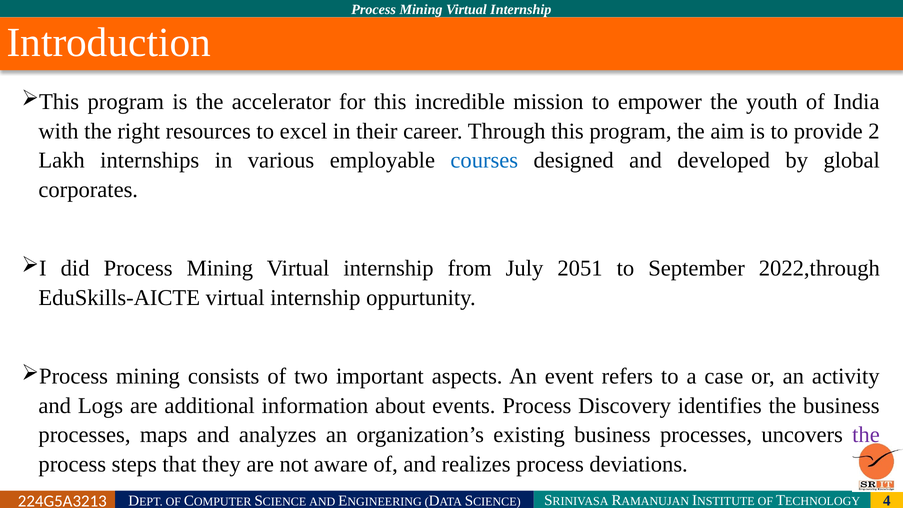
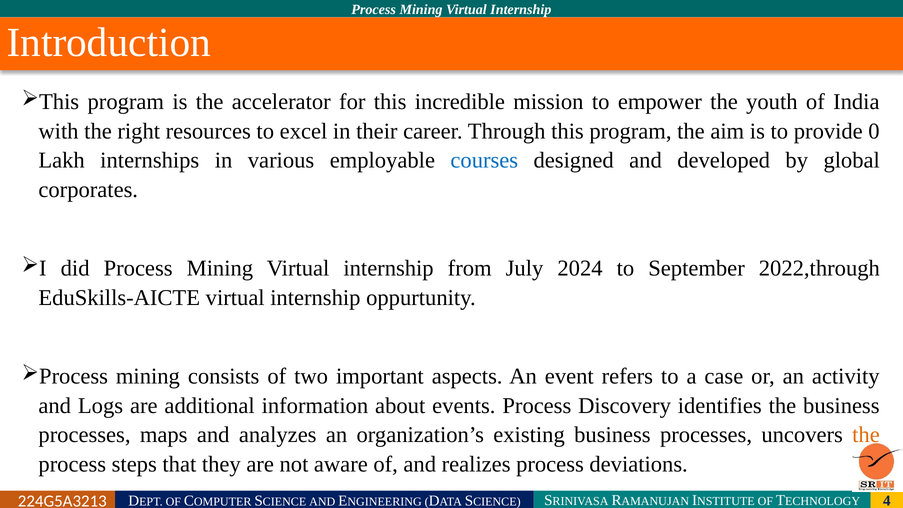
2: 2 -> 0 (874, 131)
2051: 2051 -> 2024 (580, 268)
the colour: purple -> orange (866, 435)
